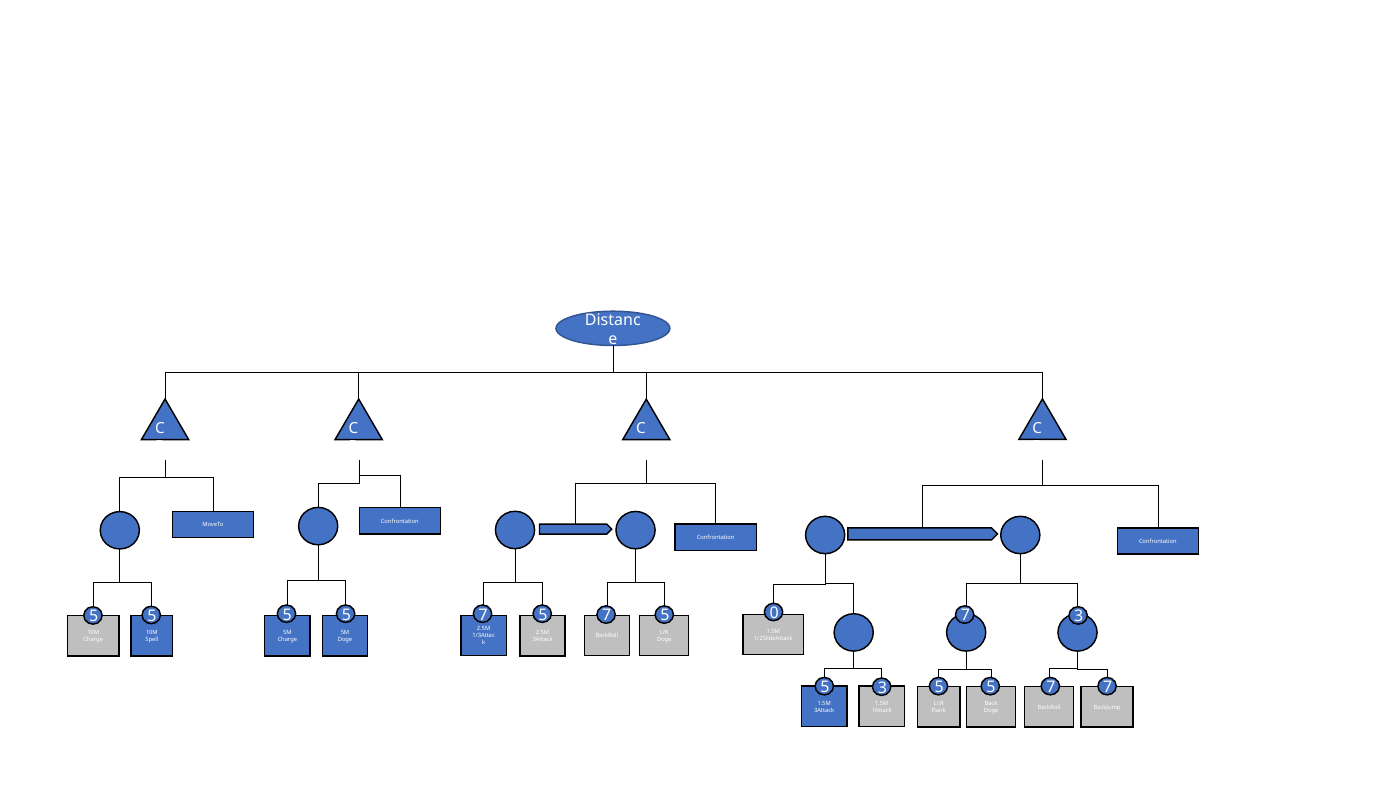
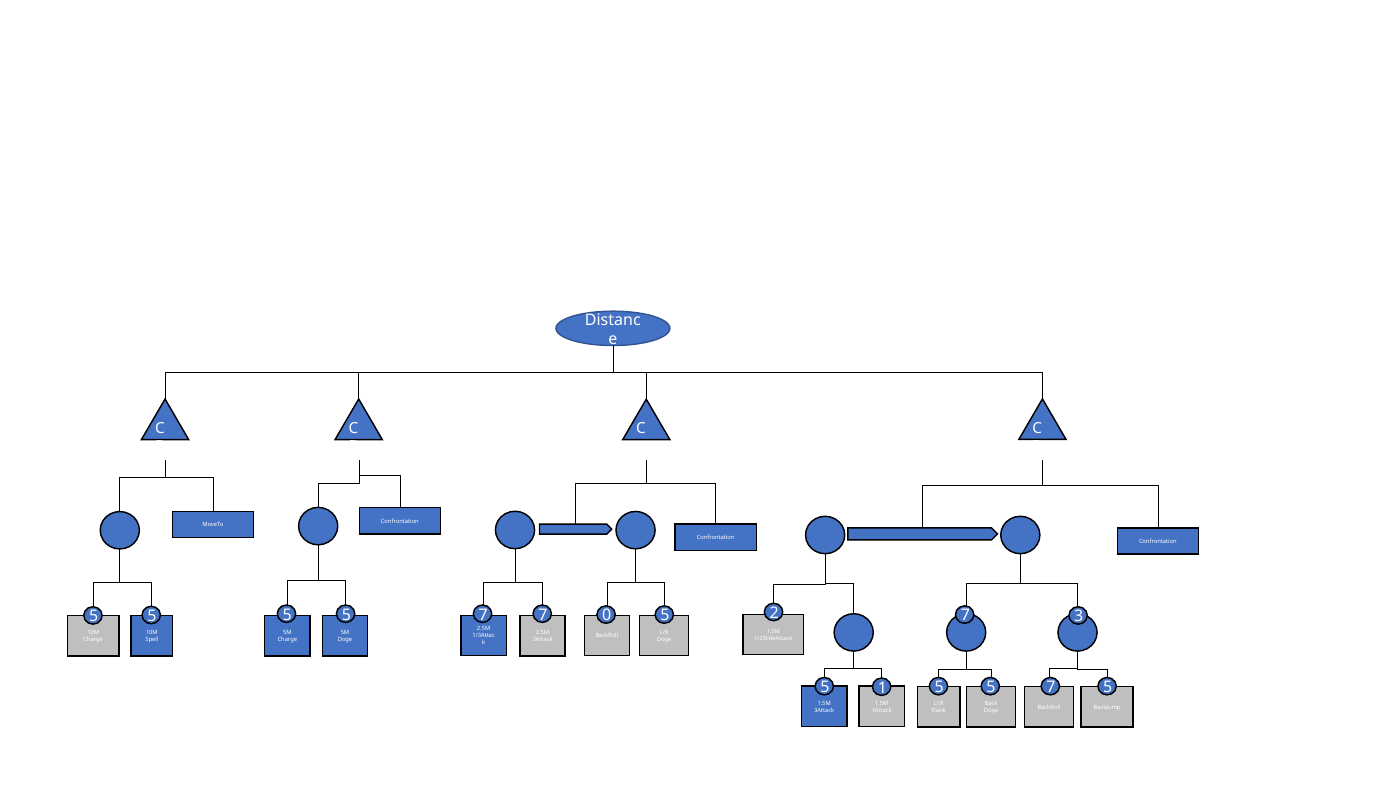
5: 5 -> 7 (543, 615)
5 7: 7 -> 0 (607, 615)
0: 0 -> 2 (774, 613)
3: 3 -> 1 (882, 688)
7: 7 -> 5 (1108, 687)
